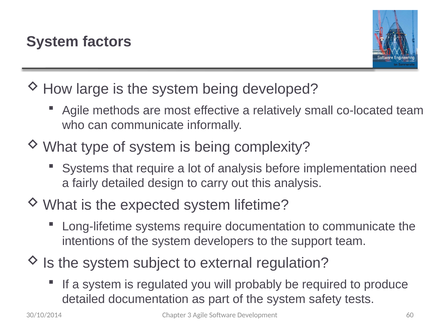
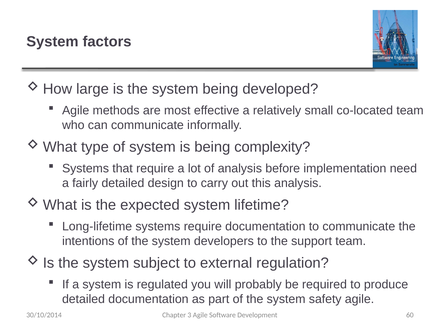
safety tests: tests -> agile (360, 299)
